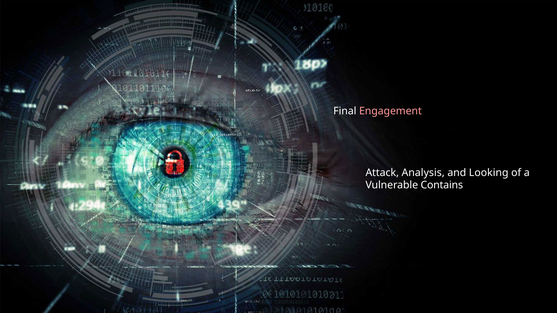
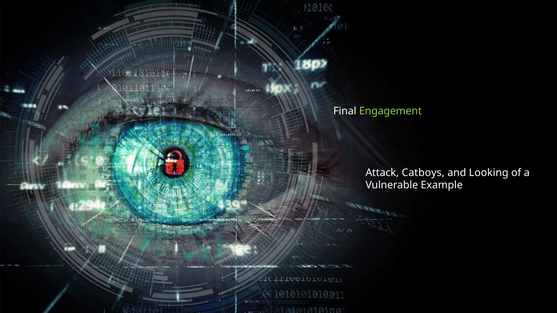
Engagement colour: pink -> light green (390, 111)
Analysis: Analysis -> Catboys (423, 173)
Contains: Contains -> Example (442, 185)
